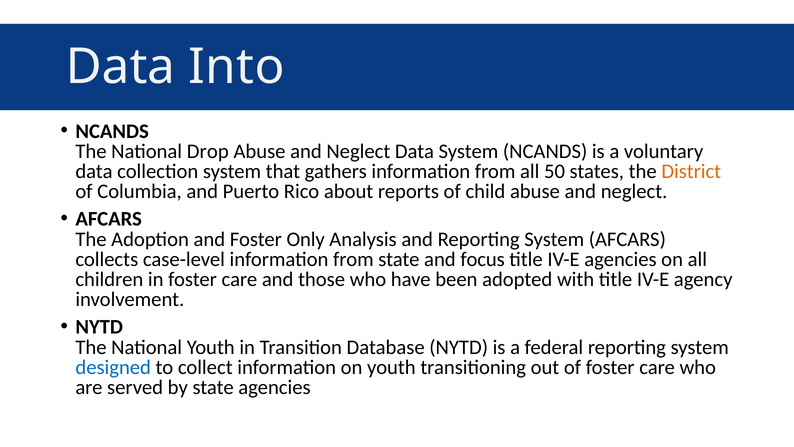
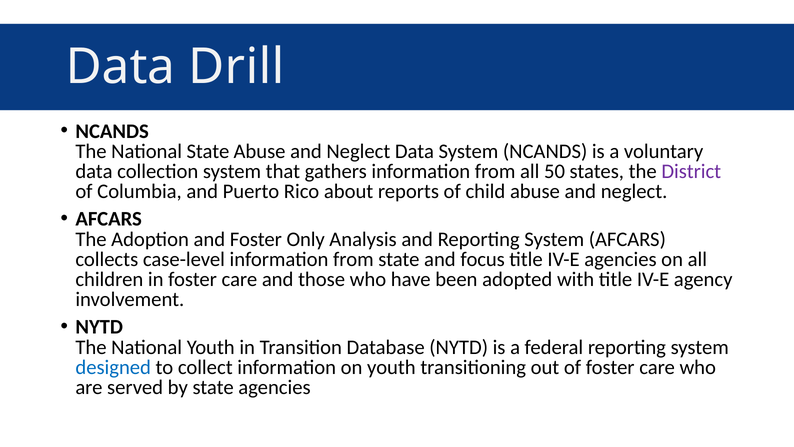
Into: Into -> Drill (236, 67)
National Drop: Drop -> State (208, 151)
District colour: orange -> purple (691, 171)
